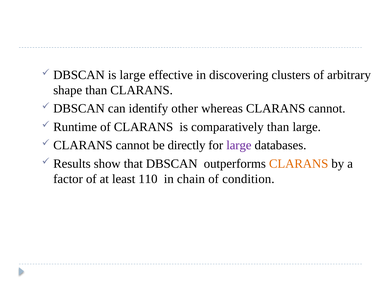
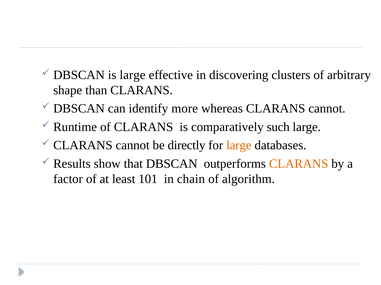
other: other -> more (185, 109)
comparatively than: than -> such (278, 127)
large colour: purple -> orange (239, 146)
110: 110 -> 101 (148, 179)
condition: condition -> algorithm (248, 179)
